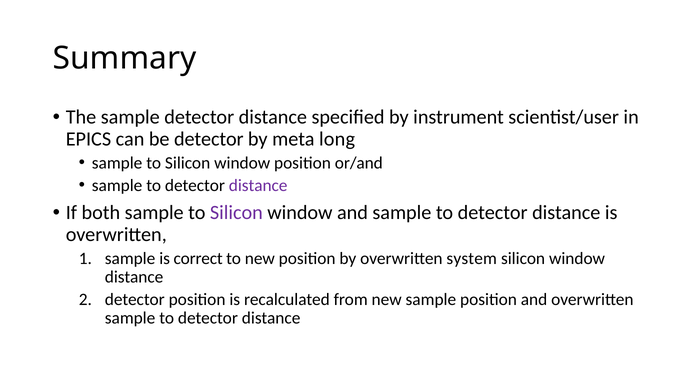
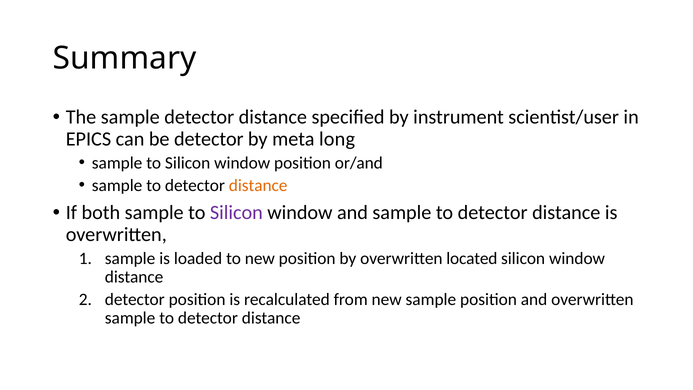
distance colour: purple -> orange (258, 185)
correct: correct -> loaded (198, 258)
system: system -> located (472, 258)
